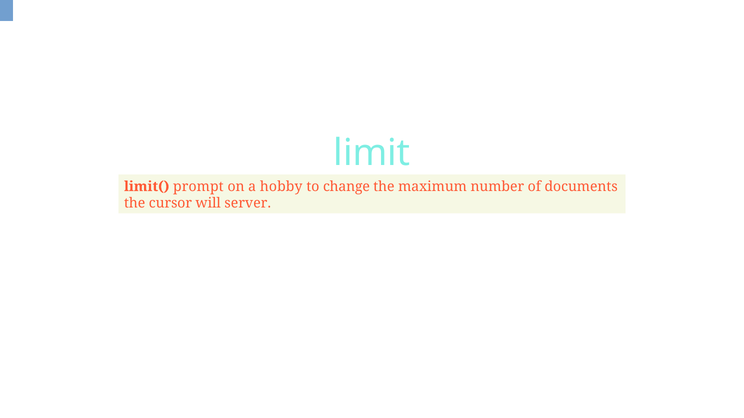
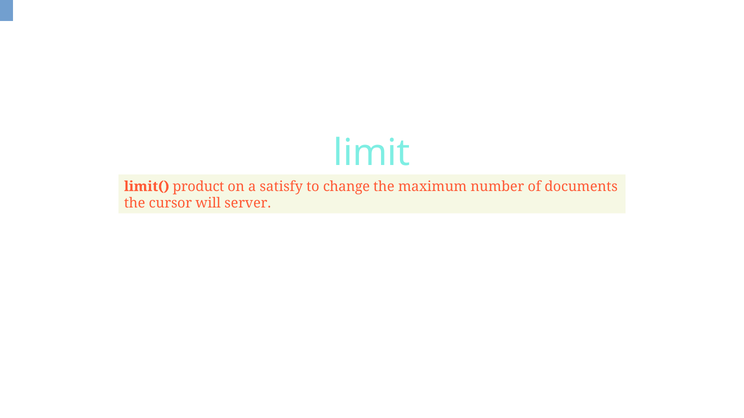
prompt: prompt -> product (199, 187)
hobby: hobby -> satisfy (281, 187)
